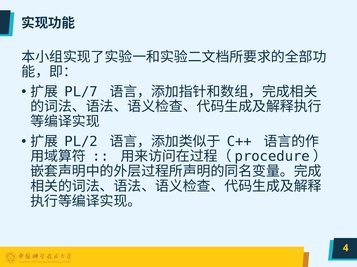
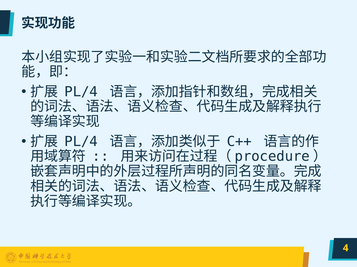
PL/7: PL/7 -> PL/4 (81, 92)
PL/2: PL/2 -> PL/4 (81, 142)
